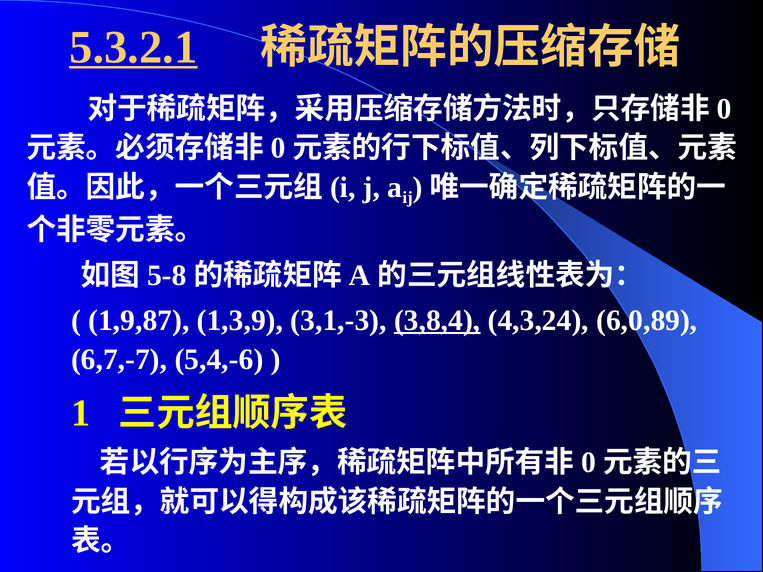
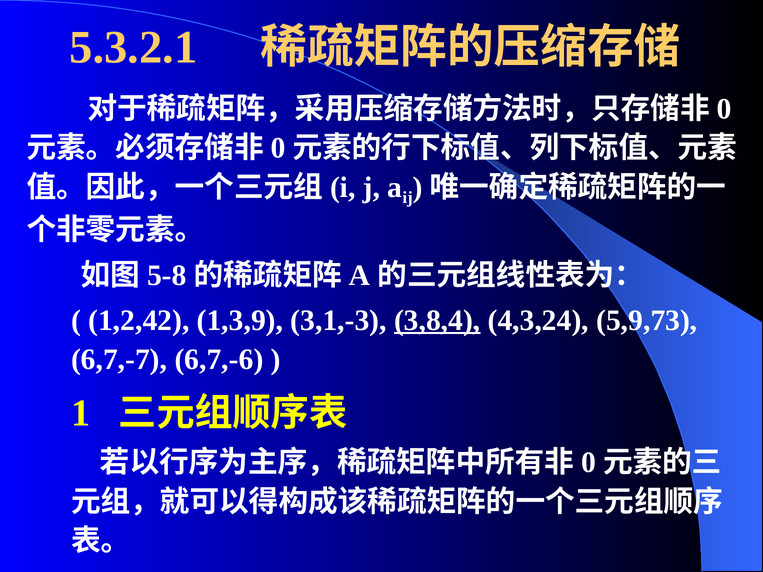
5.3.2.1 underline: present -> none (133, 47)
1,9,87: 1,9,87 -> 1,2,42 (139, 321)
6,0,89: 6,0,89 -> 5,9,73 (647, 321)
5,4,-6: 5,4,-6 -> 6,7,-6 (219, 360)
